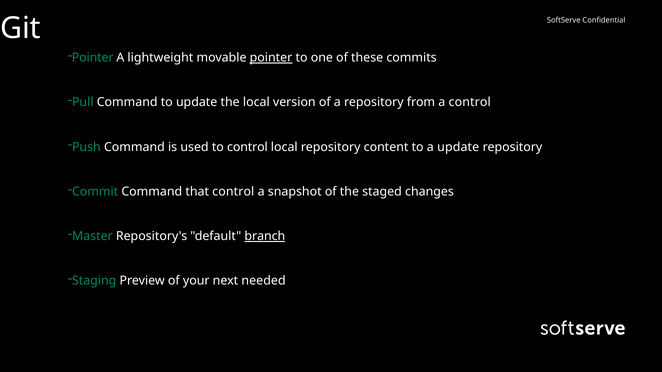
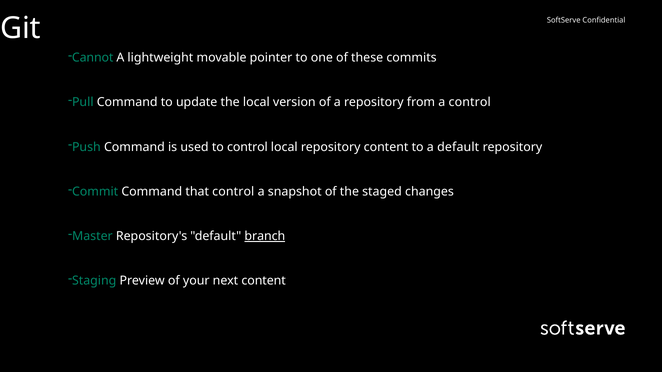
Pointer: Pointer -> Cannot (93, 58)
pointer underline: present -> none (271, 58)
a update: update -> default (458, 147)
next needed: needed -> content (264, 281)
